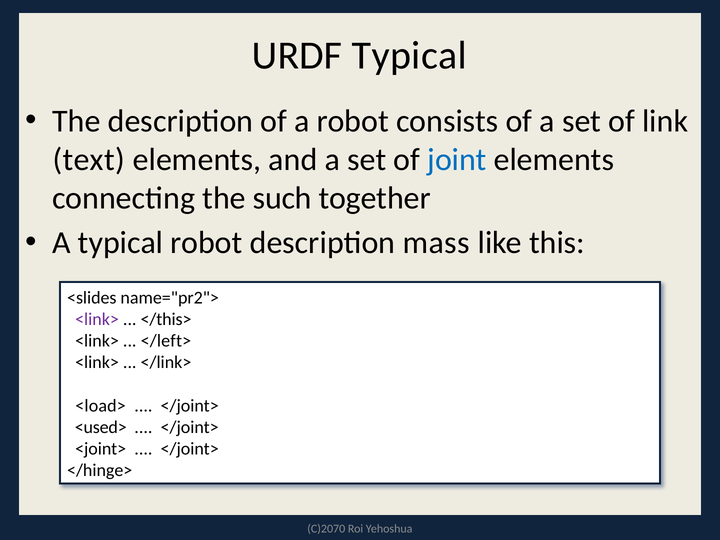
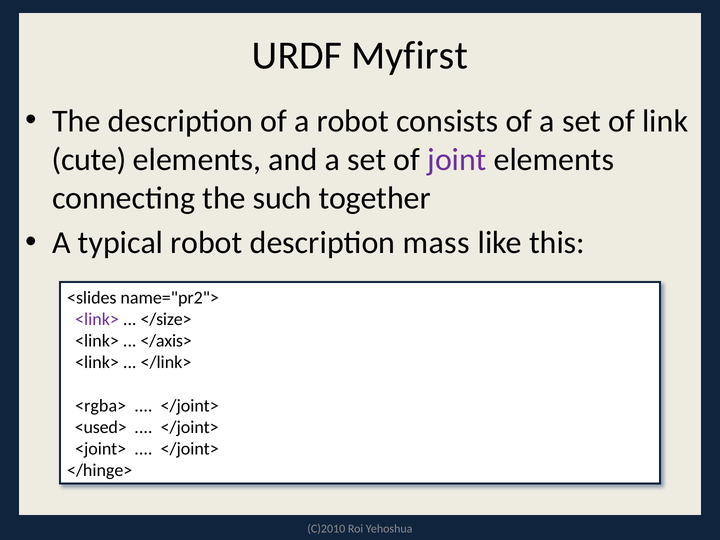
URDF Typical: Typical -> Myfirst (410, 55)
text: text -> cute (89, 160)
joint colour: blue -> purple (457, 160)
</this>: </this> -> </size> (166, 319)
</left>: </left> -> </axis> (166, 341)
<load>: <load> -> <rgba> (101, 406)
C)2070: C)2070 -> C)2010 (326, 529)
